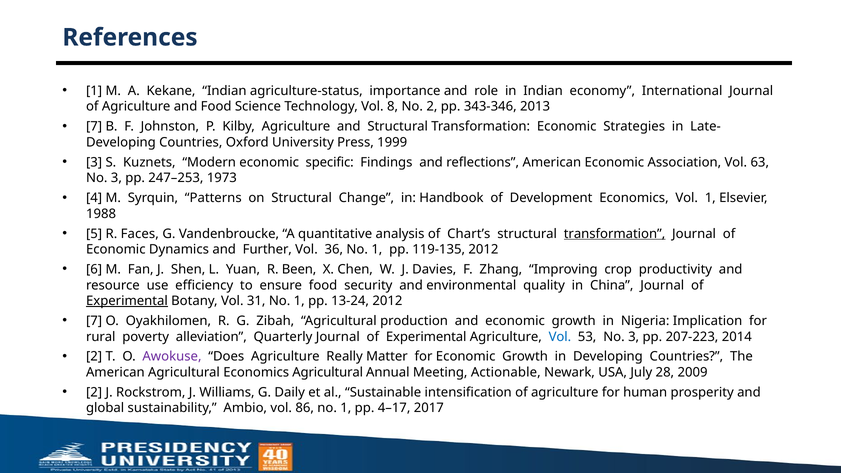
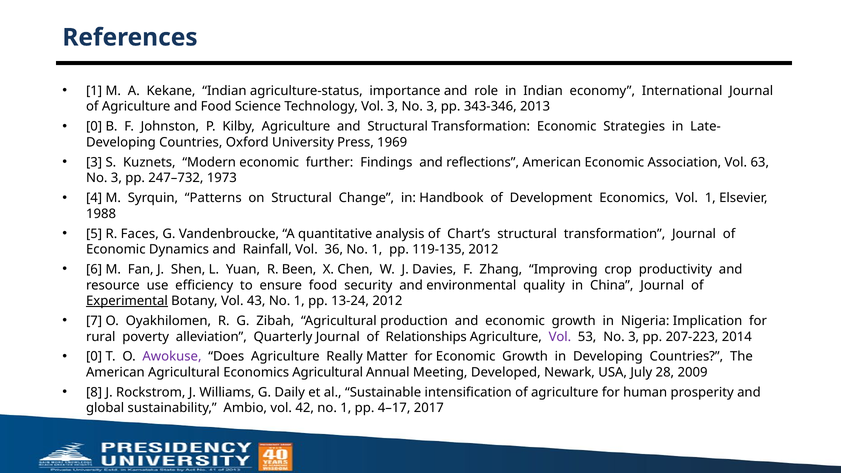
Vol 8: 8 -> 3 (393, 107)
2: 2 -> 3 (432, 107)
7: 7 -> 0 (94, 127)
1999: 1999 -> 1969 (392, 142)
specific: specific -> further (330, 162)
247–253: 247–253 -> 247–732 (176, 178)
transformation underline: present -> none (615, 234)
Further: Further -> Rainfall (267, 250)
31: 31 -> 43 (256, 301)
Quarterly Journal of Experimental: Experimental -> Relationships (426, 337)
Vol colour: blue -> purple (560, 337)
2: 2 -> 0 (94, 357)
Actionable: Actionable -> Developed (506, 372)
2: 2 -> 8 (94, 392)
86: 86 -> 42 (305, 408)
